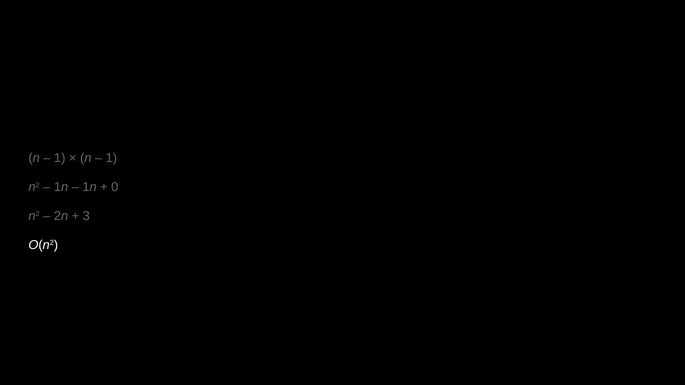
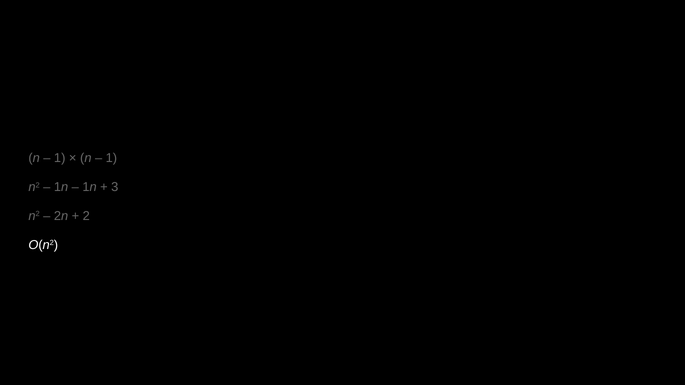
0: 0 -> 3 (115, 187)
3: 3 -> 2 (86, 216)
